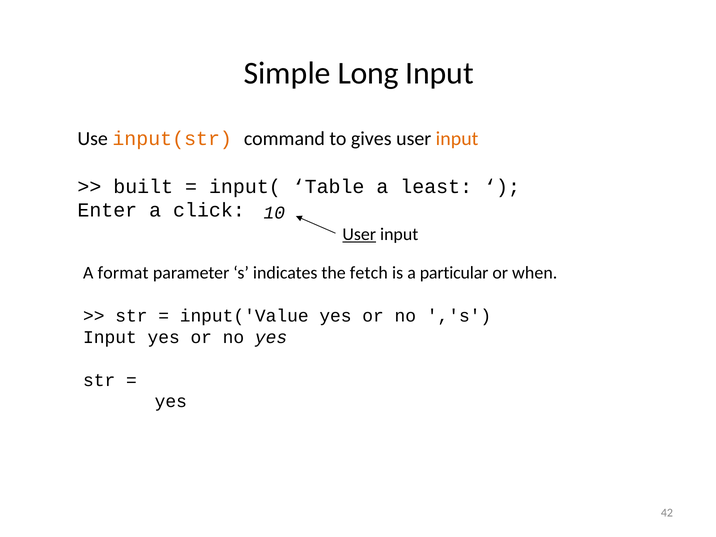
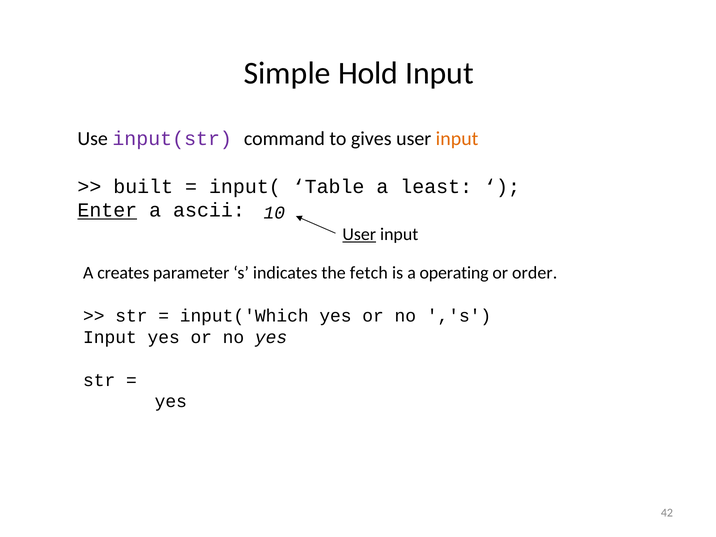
Long: Long -> Hold (368, 73)
input(str colour: orange -> purple (172, 139)
Enter underline: none -> present (107, 210)
click: click -> ascii (209, 210)
format: format -> creates (123, 273)
particular: particular -> operating (454, 273)
when: when -> order (535, 273)
input('Value: input('Value -> input('Which (244, 316)
